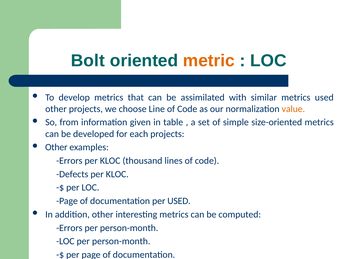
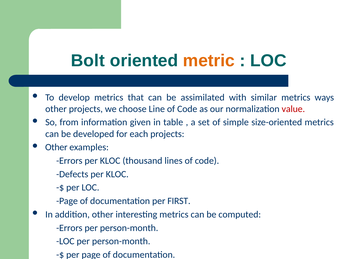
metrics used: used -> ways (324, 98)
value colour: orange -> red (293, 109)
per USED: USED -> FIRST (179, 201)
